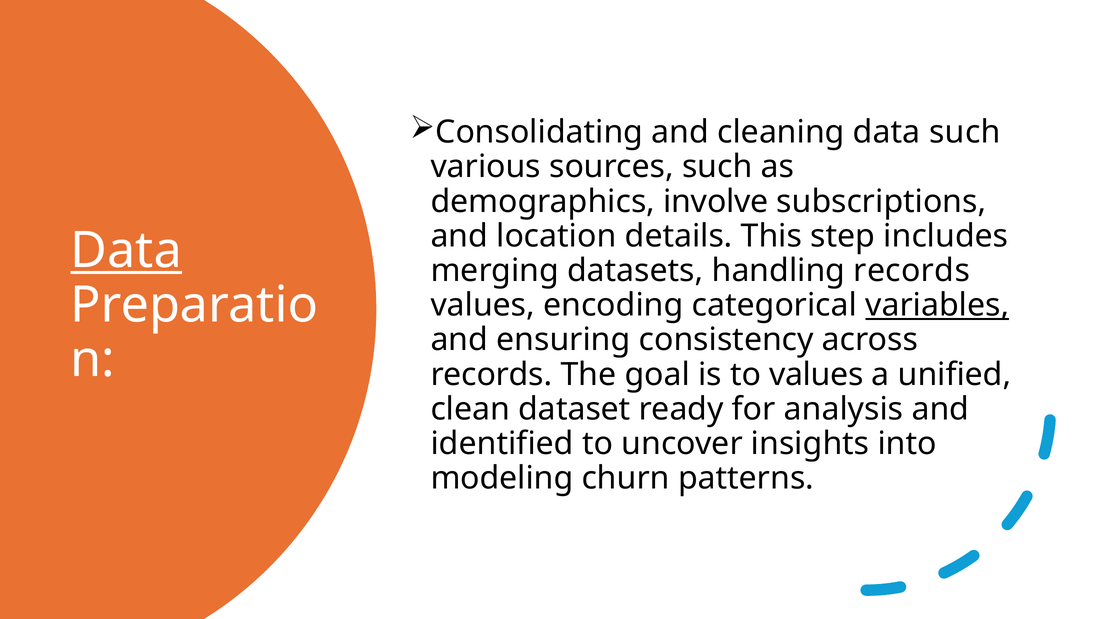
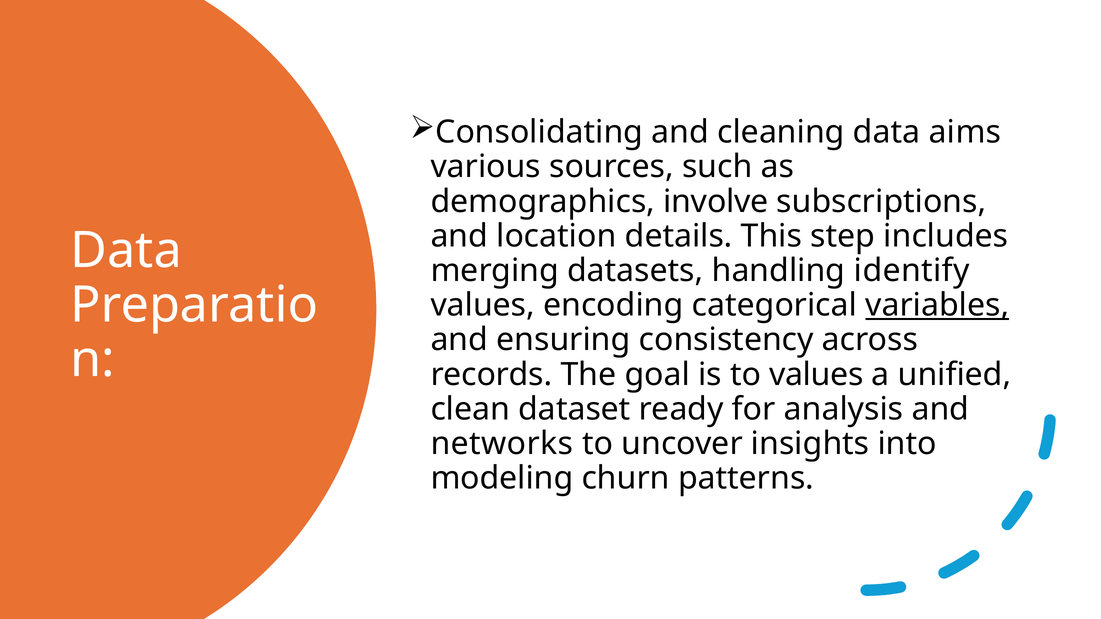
data such: such -> aims (965, 132)
Data underline: present -> none (126, 251)
handling records: records -> identify (912, 271)
identified: identified -> networks (502, 444)
